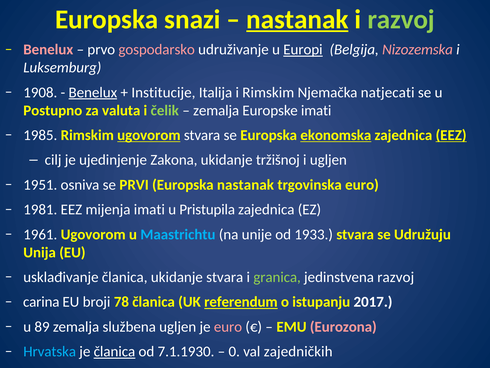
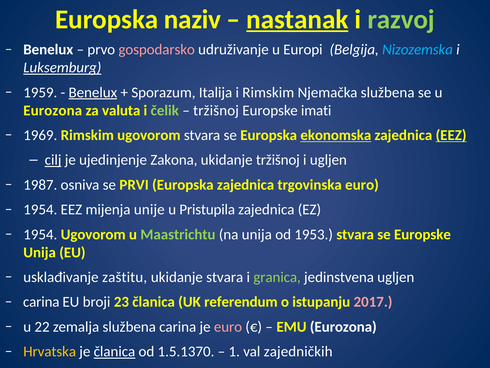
snazi: snazi -> naziv (193, 19)
Benelux colour: pink -> white (48, 50)
Europi underline: present -> none (303, 50)
Nizozemska colour: pink -> light blue (418, 50)
Luksemburg underline: none -> present (62, 68)
1908: 1908 -> 1959 (40, 92)
Institucije: Institucije -> Sporazum (163, 92)
Njemačka natjecati: natjecati -> službena (388, 92)
Postupno: Postupno -> Eurozona (53, 110)
zemalja: zemalja -> tržišnoj (216, 110)
1985: 1985 -> 1969 (40, 135)
ugovorom underline: present -> none (149, 135)
cilj underline: none -> present (53, 160)
1951: 1951 -> 1987 (40, 185)
Europska nastanak: nastanak -> zajednica (246, 185)
1981: 1981 -> 1954 (40, 209)
mijenja imati: imati -> unije (149, 209)
1961: 1961 -> 1954 (40, 234)
Maastrichtu colour: light blue -> light green (178, 234)
na unije: unije -> unija (257, 234)
1933: 1933 -> 1953 (314, 234)
se Udružuju: Udružuju -> Europske (423, 234)
usklađivanje članica: članica -> zaštitu (125, 277)
jedinstvena razvoj: razvoj -> ugljen (396, 277)
78: 78 -> 23 (121, 302)
referendum underline: present -> none (241, 302)
2017 colour: white -> pink (373, 302)
89: 89 -> 22 (42, 326)
službena ugljen: ugljen -> carina (178, 326)
Eurozona colour: pink -> white (343, 326)
Hrvatska colour: light blue -> yellow (50, 351)
7.1.1930: 7.1.1930 -> 1.5.1370 (186, 351)
0: 0 -> 1 (234, 351)
